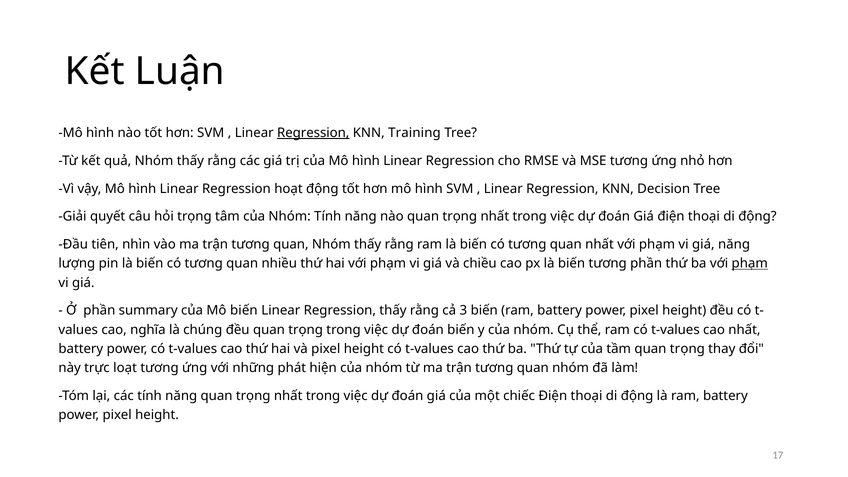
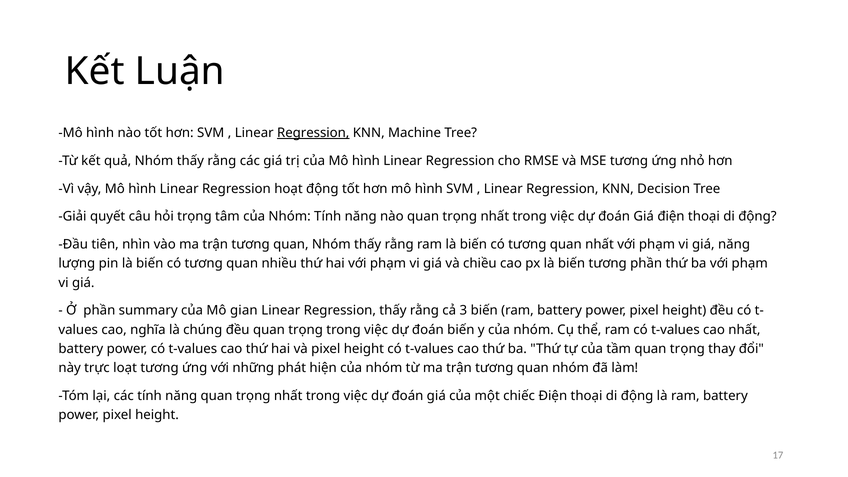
Training: Training -> Machine (415, 133)
phạm underline: present -> none (750, 264)
Mô biến: biến -> gian (244, 311)
